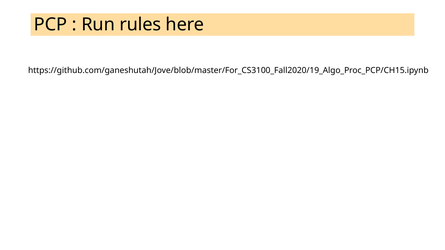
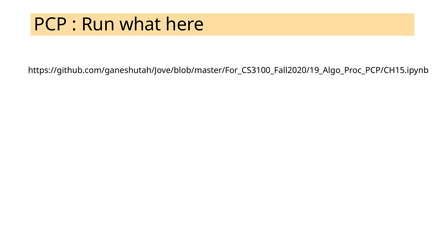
rules: rules -> what (140, 25)
